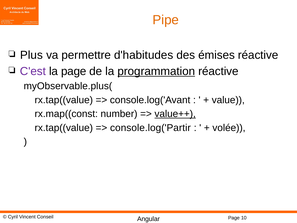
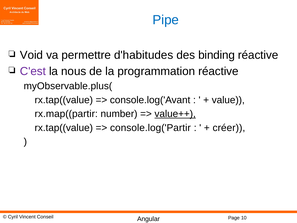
Pipe colour: orange -> blue (166, 20)
Plus: Plus -> Void (31, 55)
émises: émises -> binding (217, 55)
la page: page -> nous (74, 71)
programmation underline: present -> none (156, 71)
rx.map((const: rx.map((const -> rx.map((partir (66, 114)
volée: volée -> créer (229, 128)
